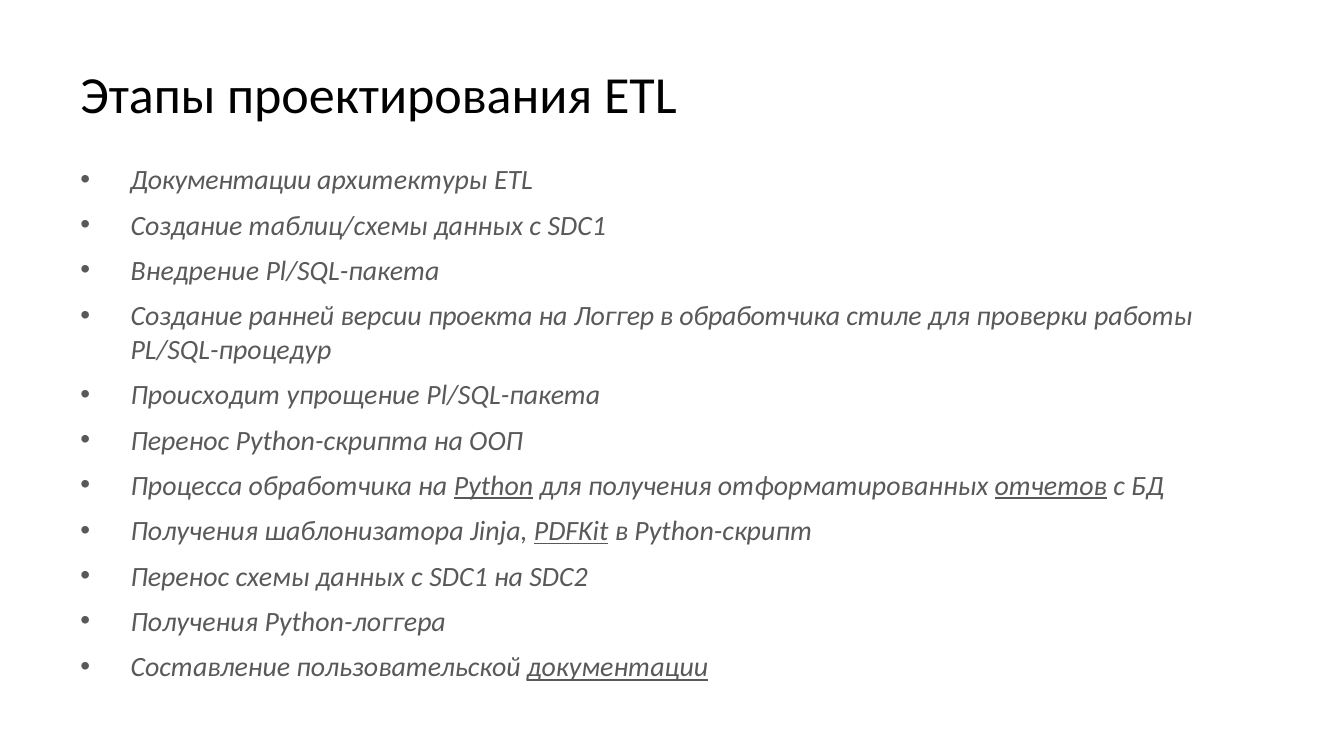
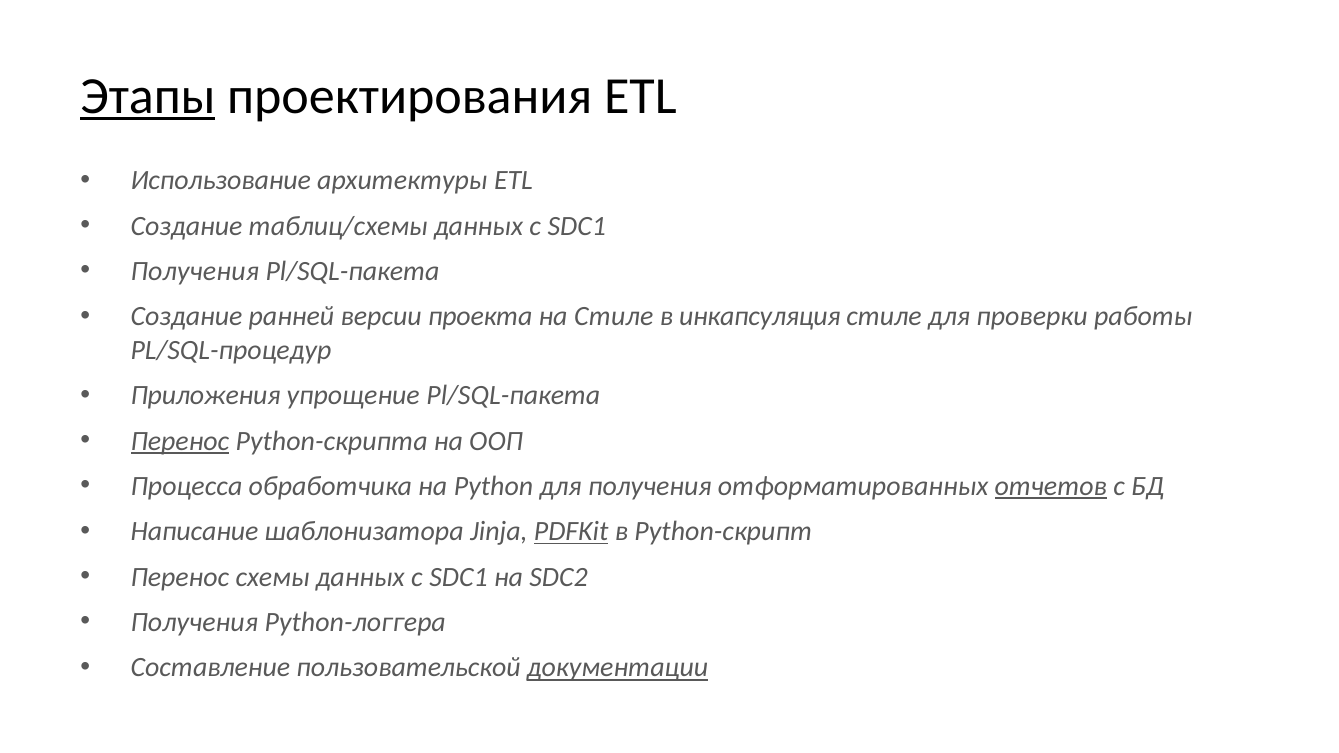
Этапы underline: none -> present (148, 96)
Документации: Документации -> Использование (221, 181)
Внедрение: Внедрение -> Получения (195, 271)
на Логгер: Логгер -> Стиле (614, 317)
в обработчика: обработчика -> инкапсуляция (760, 317)
Происходит: Происходит -> Приложения (206, 396)
Перенос underline: none -> present (180, 441)
Python underline: present -> none (494, 486)
Получения: Получения -> Написание (194, 532)
